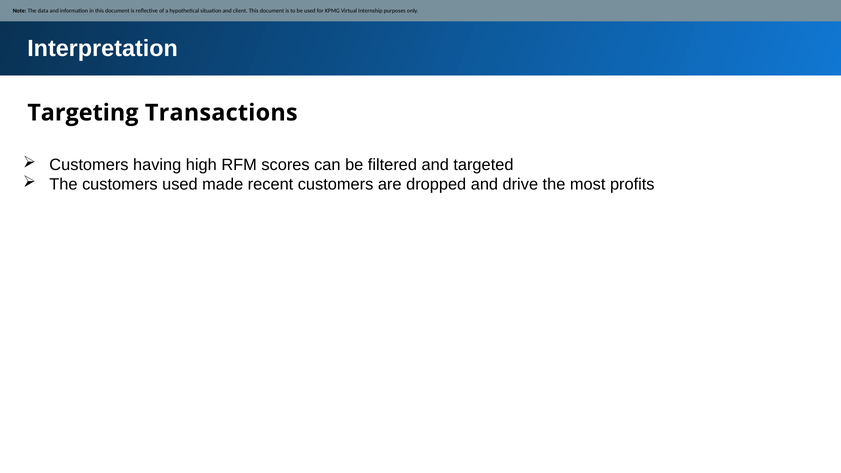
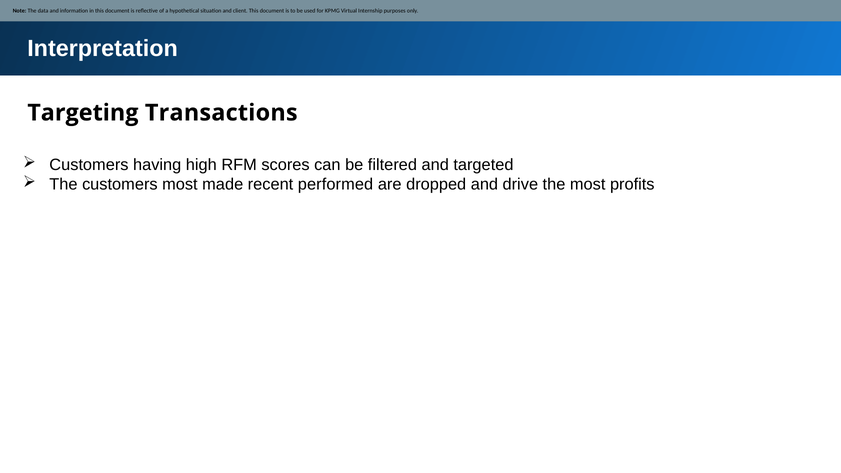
customers used: used -> most (180, 185)
recent customers: customers -> performed (336, 185)
